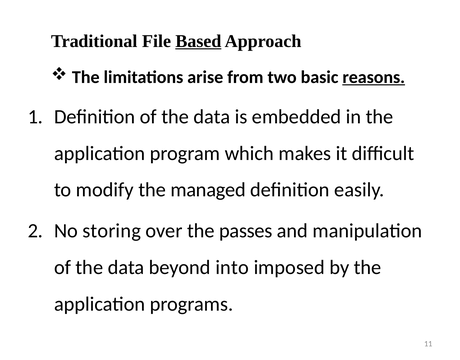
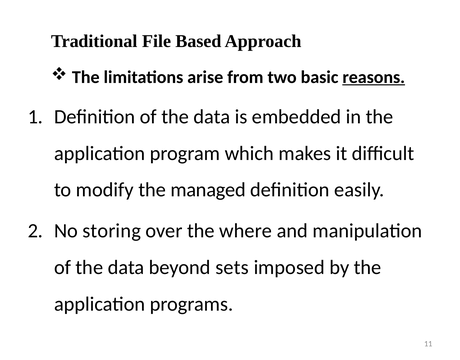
Based underline: present -> none (198, 41)
passes: passes -> where (246, 230)
into: into -> sets (232, 267)
